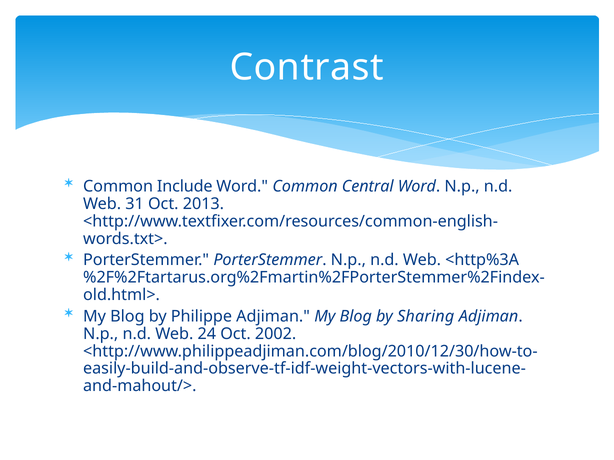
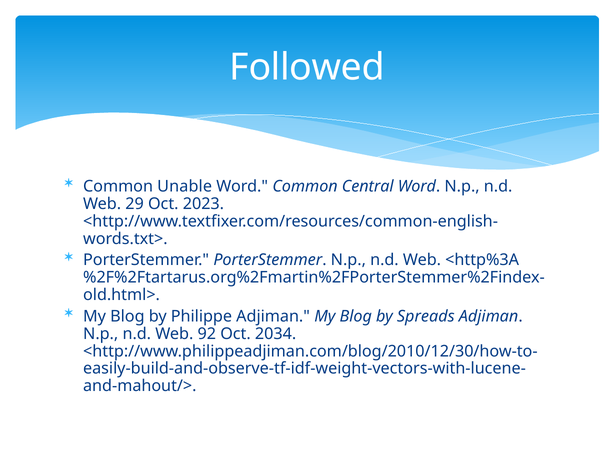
Contrast: Contrast -> Followed (307, 67)
Include: Include -> Unable (185, 187)
31: 31 -> 29 (135, 204)
2013: 2013 -> 2023 (203, 204)
Sharing: Sharing -> Spreads (426, 317)
24: 24 -> 92 (207, 334)
2002: 2002 -> 2034 (276, 334)
